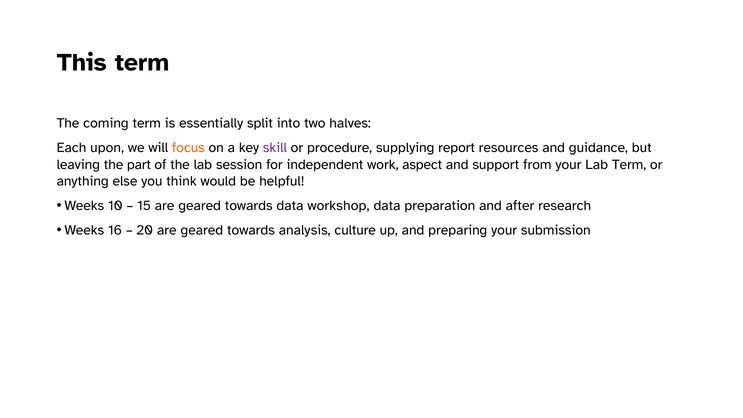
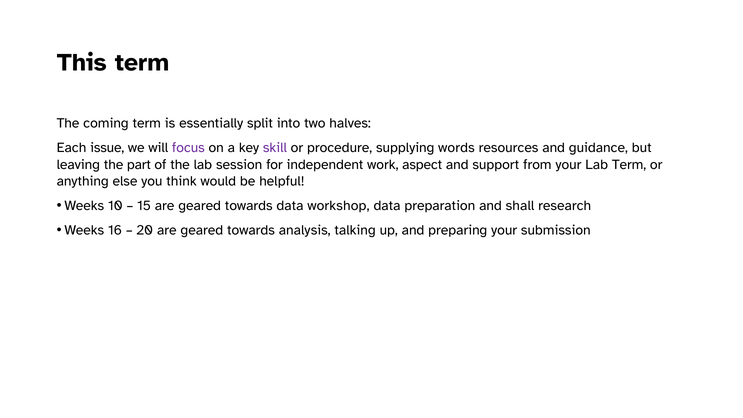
upon: upon -> issue (107, 148)
focus colour: orange -> purple (188, 148)
report: report -> words (456, 148)
after: after -> shall (520, 206)
culture: culture -> talking (355, 230)
